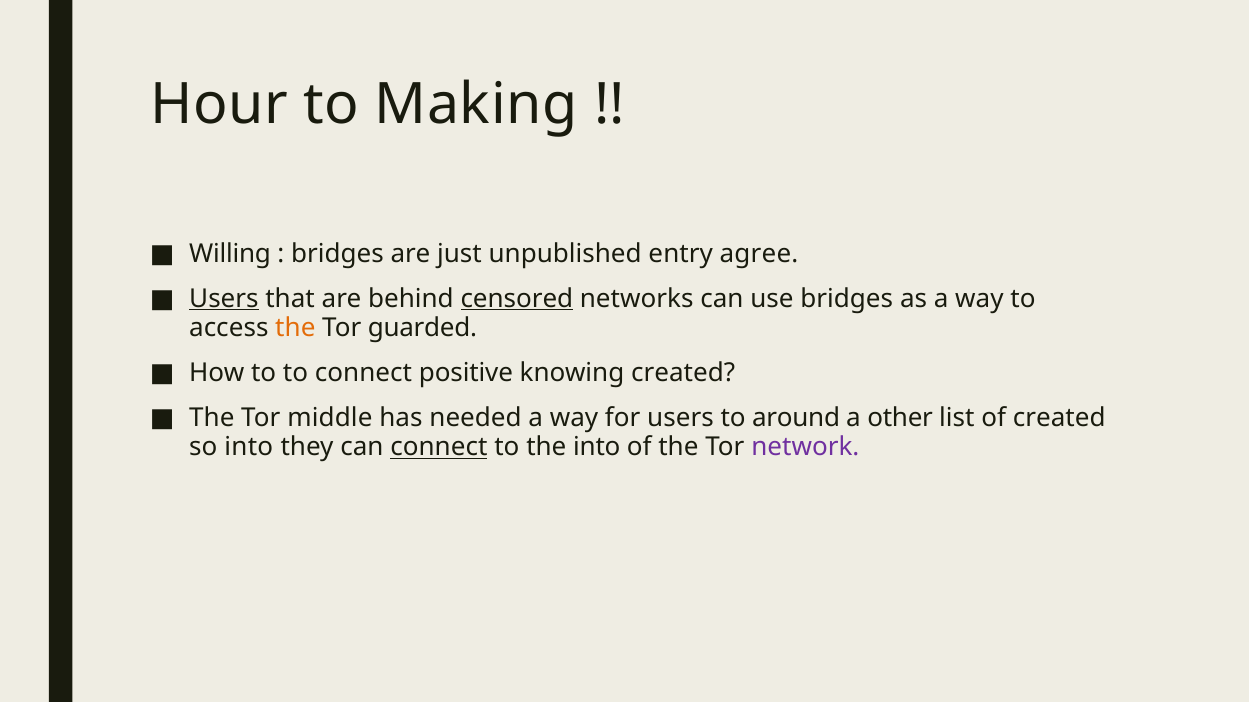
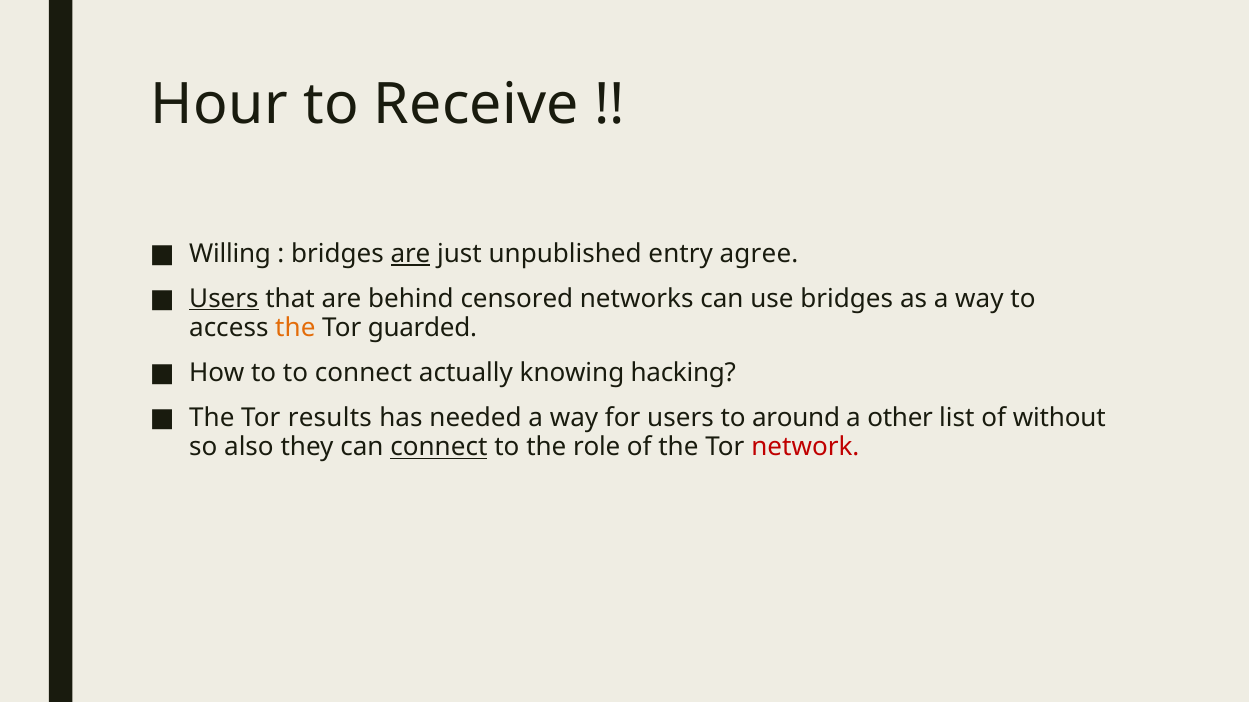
Making: Making -> Receive (476, 105)
are underline: none -> present (411, 254)
censored underline: present -> none (517, 299)
positive: positive -> actually (466, 373)
knowing created: created -> hacking (683, 373)
middle: middle -> results (330, 418)
of created: created -> without (1059, 418)
so into: into -> also (249, 447)
the into: into -> role (597, 447)
network colour: purple -> red (805, 447)
